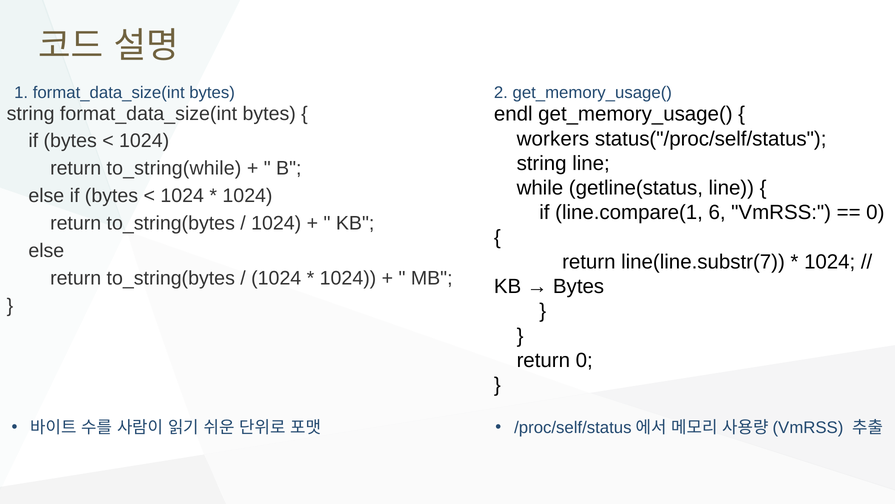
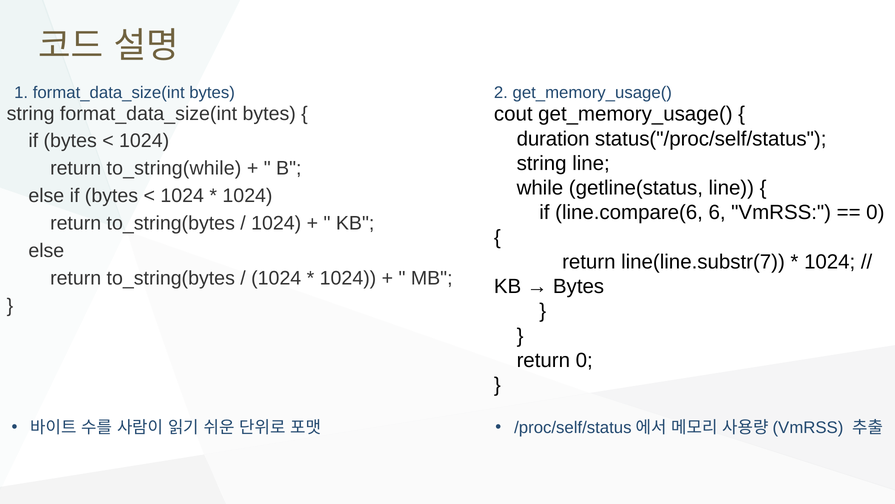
endl: endl -> cout (513, 114)
workers: workers -> duration (553, 139)
line.compare(1: line.compare(1 -> line.compare(6 (629, 212)
